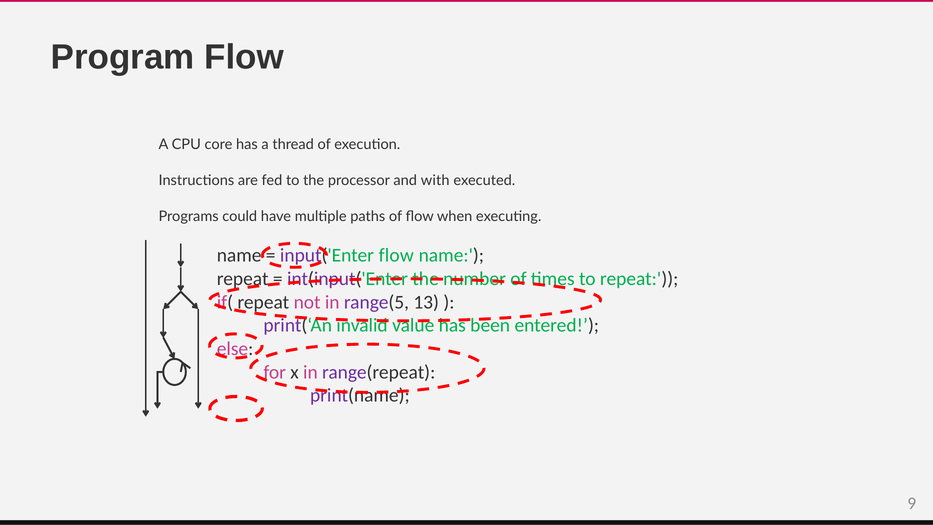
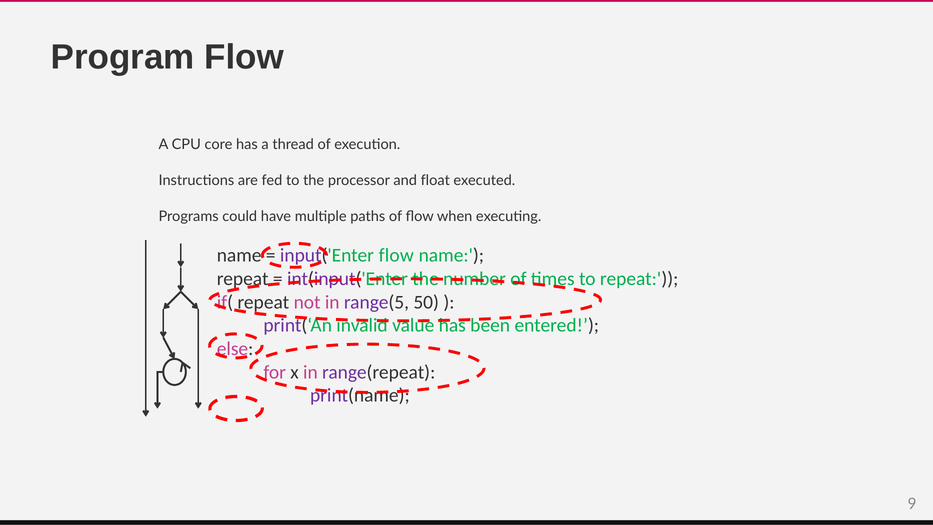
with: with -> float (435, 180)
13: 13 -> 50 (426, 302)
